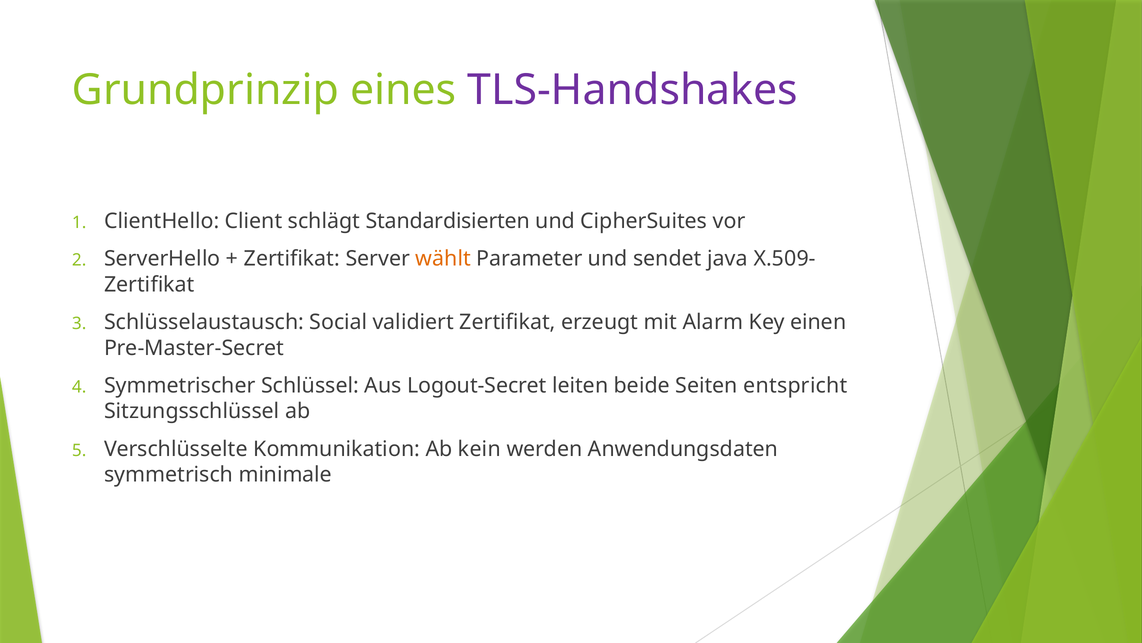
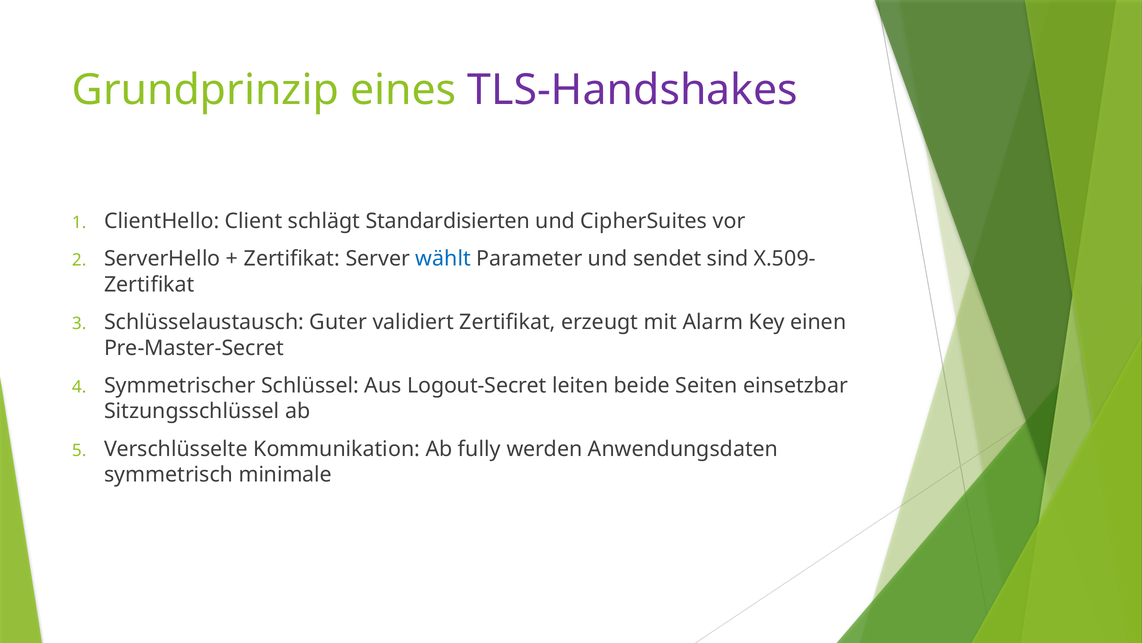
wählt colour: orange -> blue (443, 259)
java: java -> sind (728, 259)
Social: Social -> Guter (338, 322)
entspricht: entspricht -> einsetzbar (796, 385)
kein: kein -> fully (479, 448)
